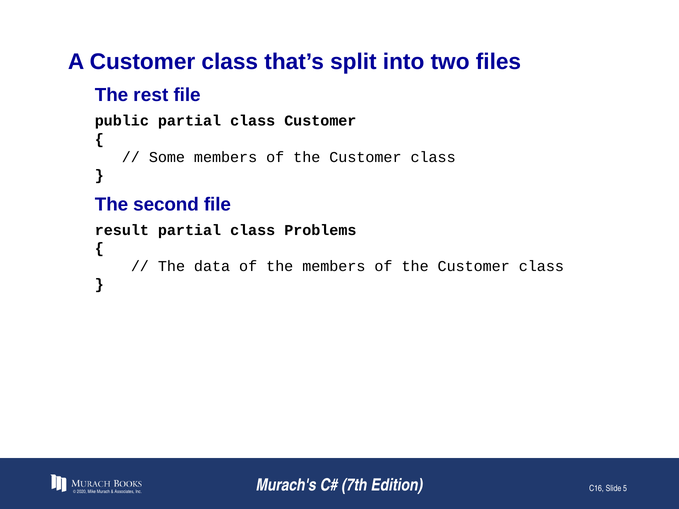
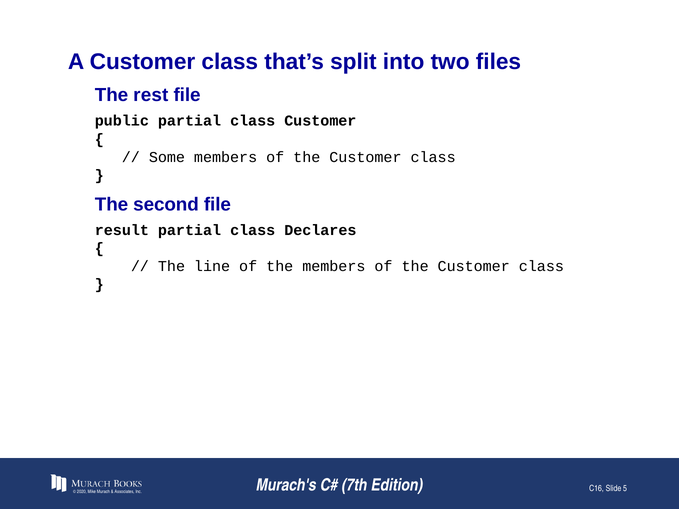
Problems: Problems -> Declares (320, 230)
data: data -> line (212, 266)
